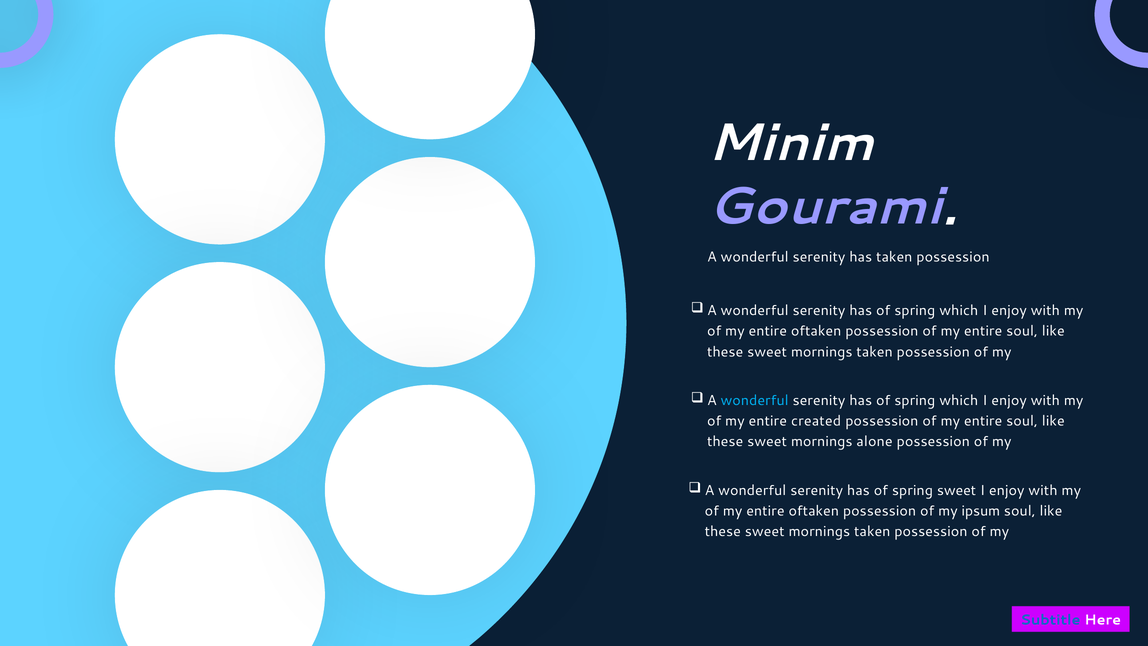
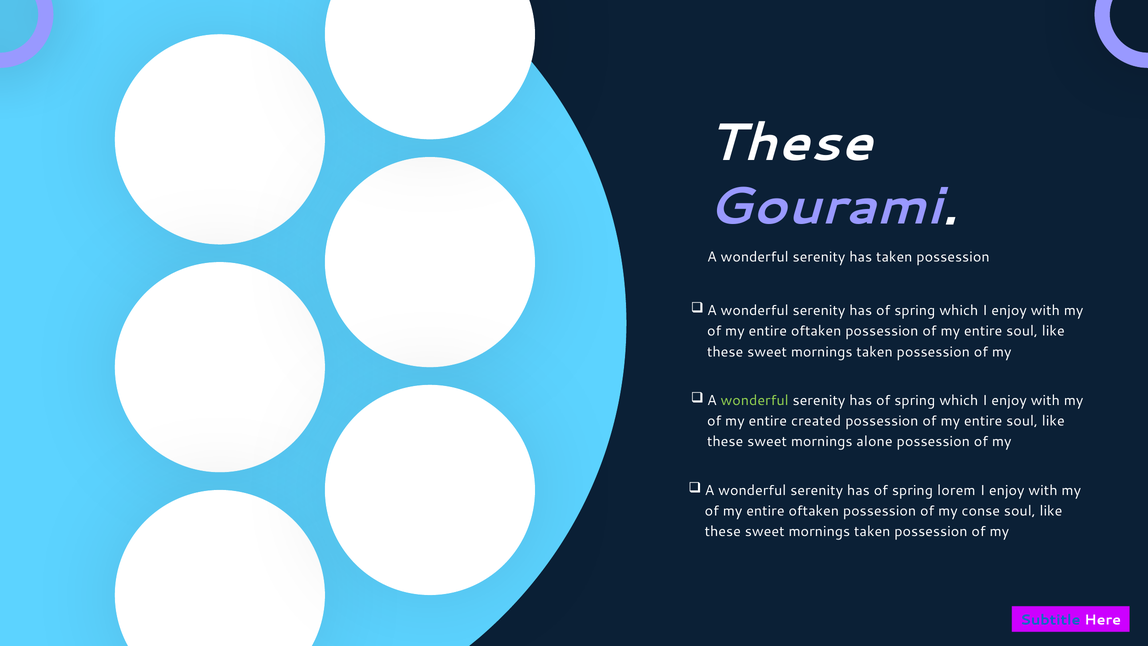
Minim: Minim -> These (790, 143)
wonderful colour: light blue -> light green (755, 400)
spring sweet: sweet -> lorem (956, 490)
ipsum: ipsum -> conse (981, 511)
